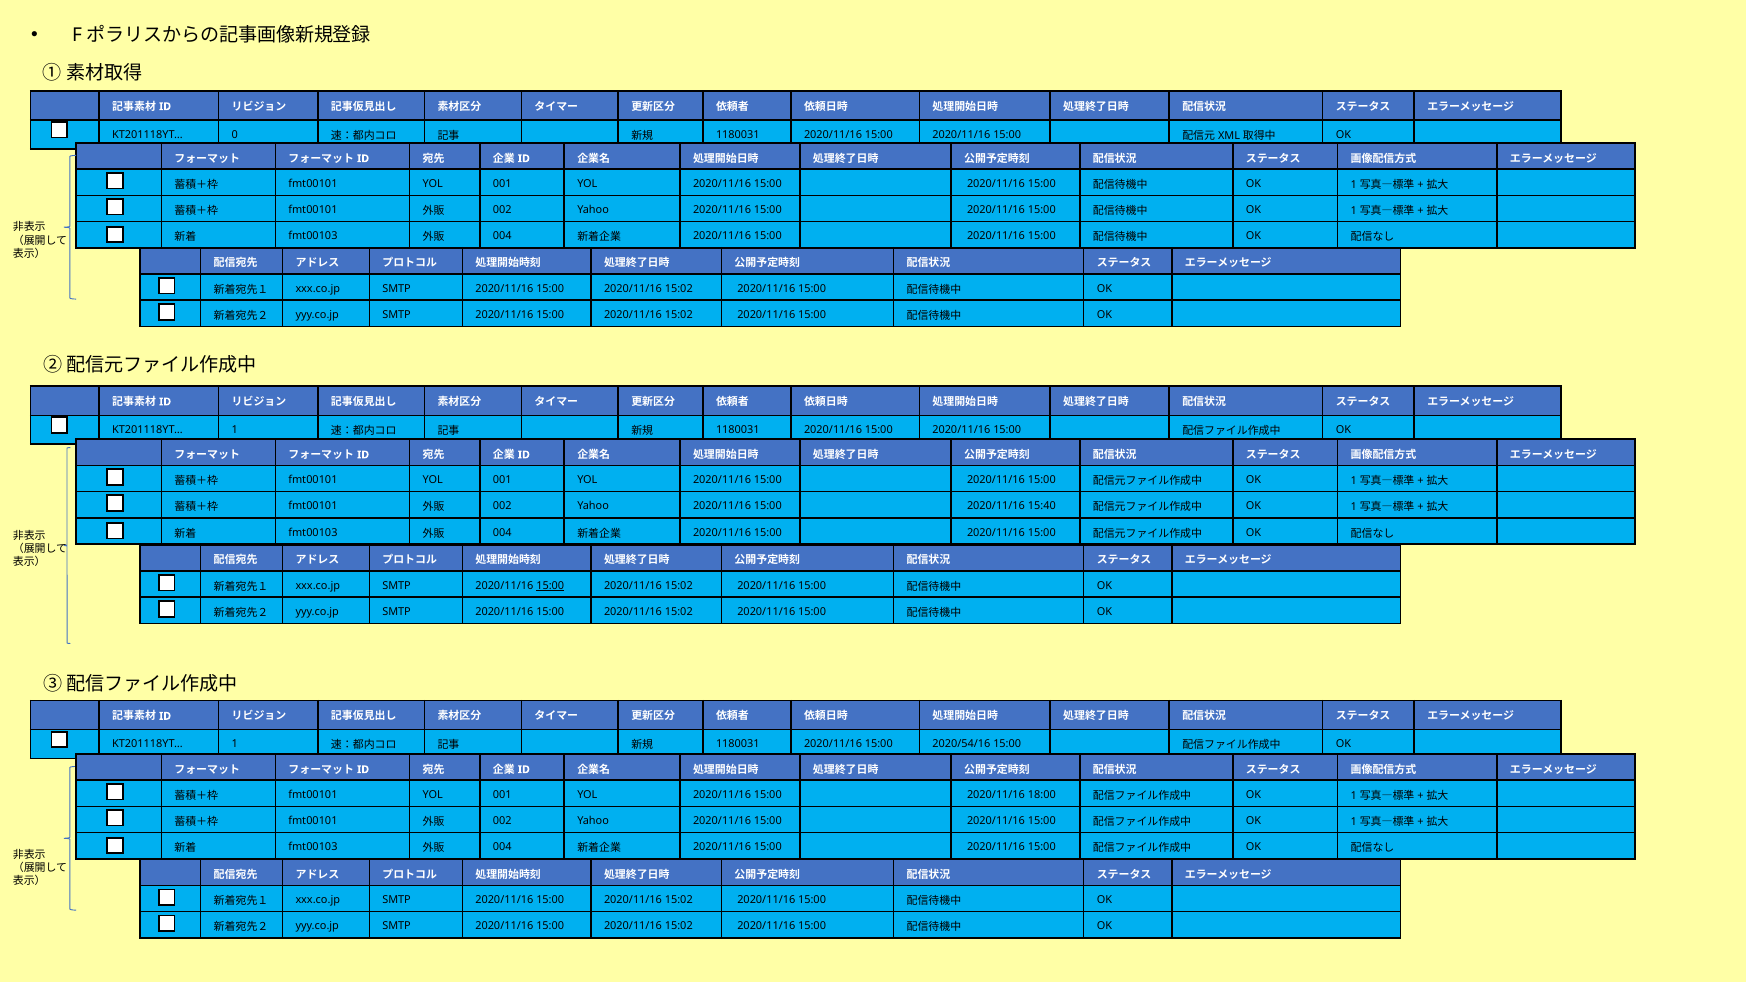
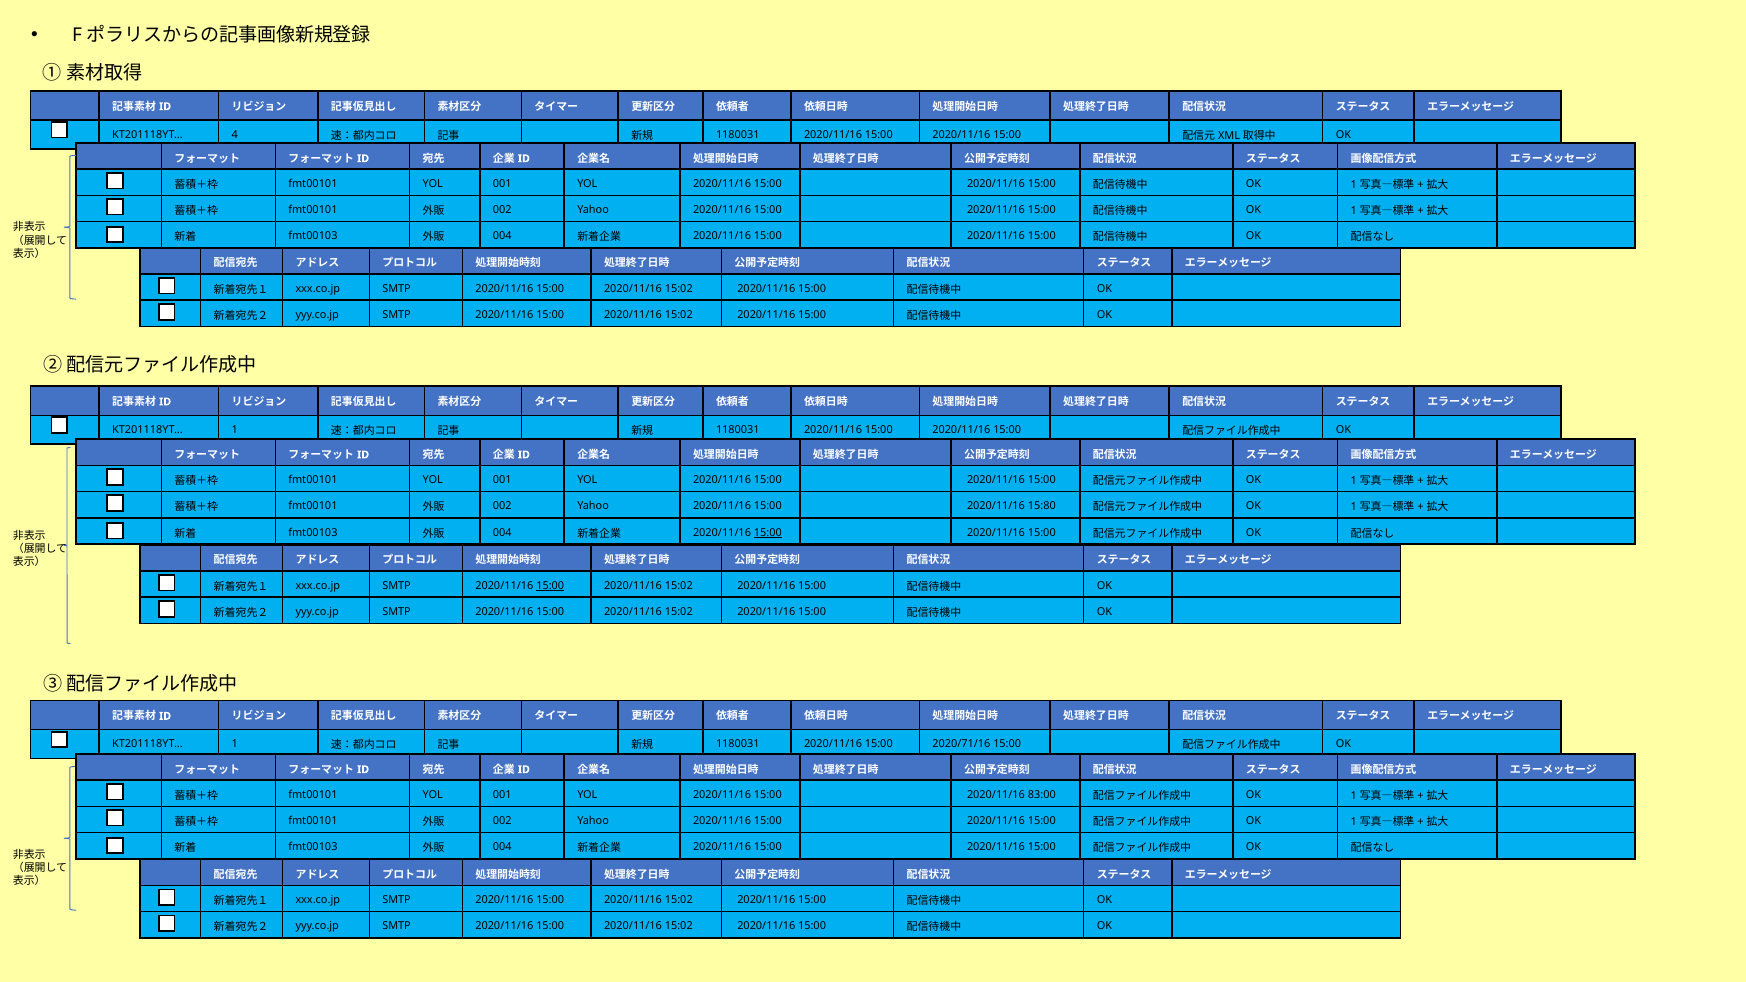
0: 0 -> 4 (235, 135)
15:40: 15:40 -> 15:80 (1042, 506)
15:00 underline: none -> present (768, 532)
2020/54/16: 2020/54/16 -> 2020/71/16 (961, 744)
18:00: 18:00 -> 83:00 (1042, 795)
